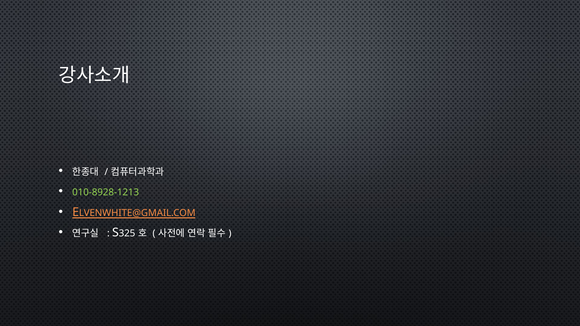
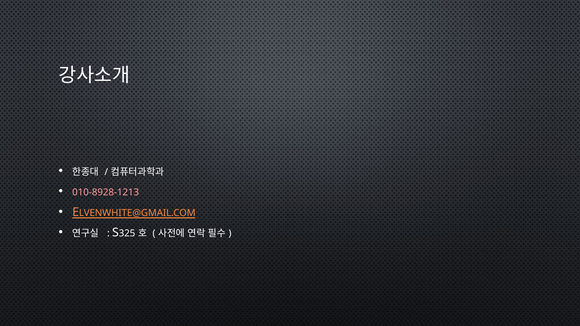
010-8928-1213 colour: light green -> pink (106, 193)
